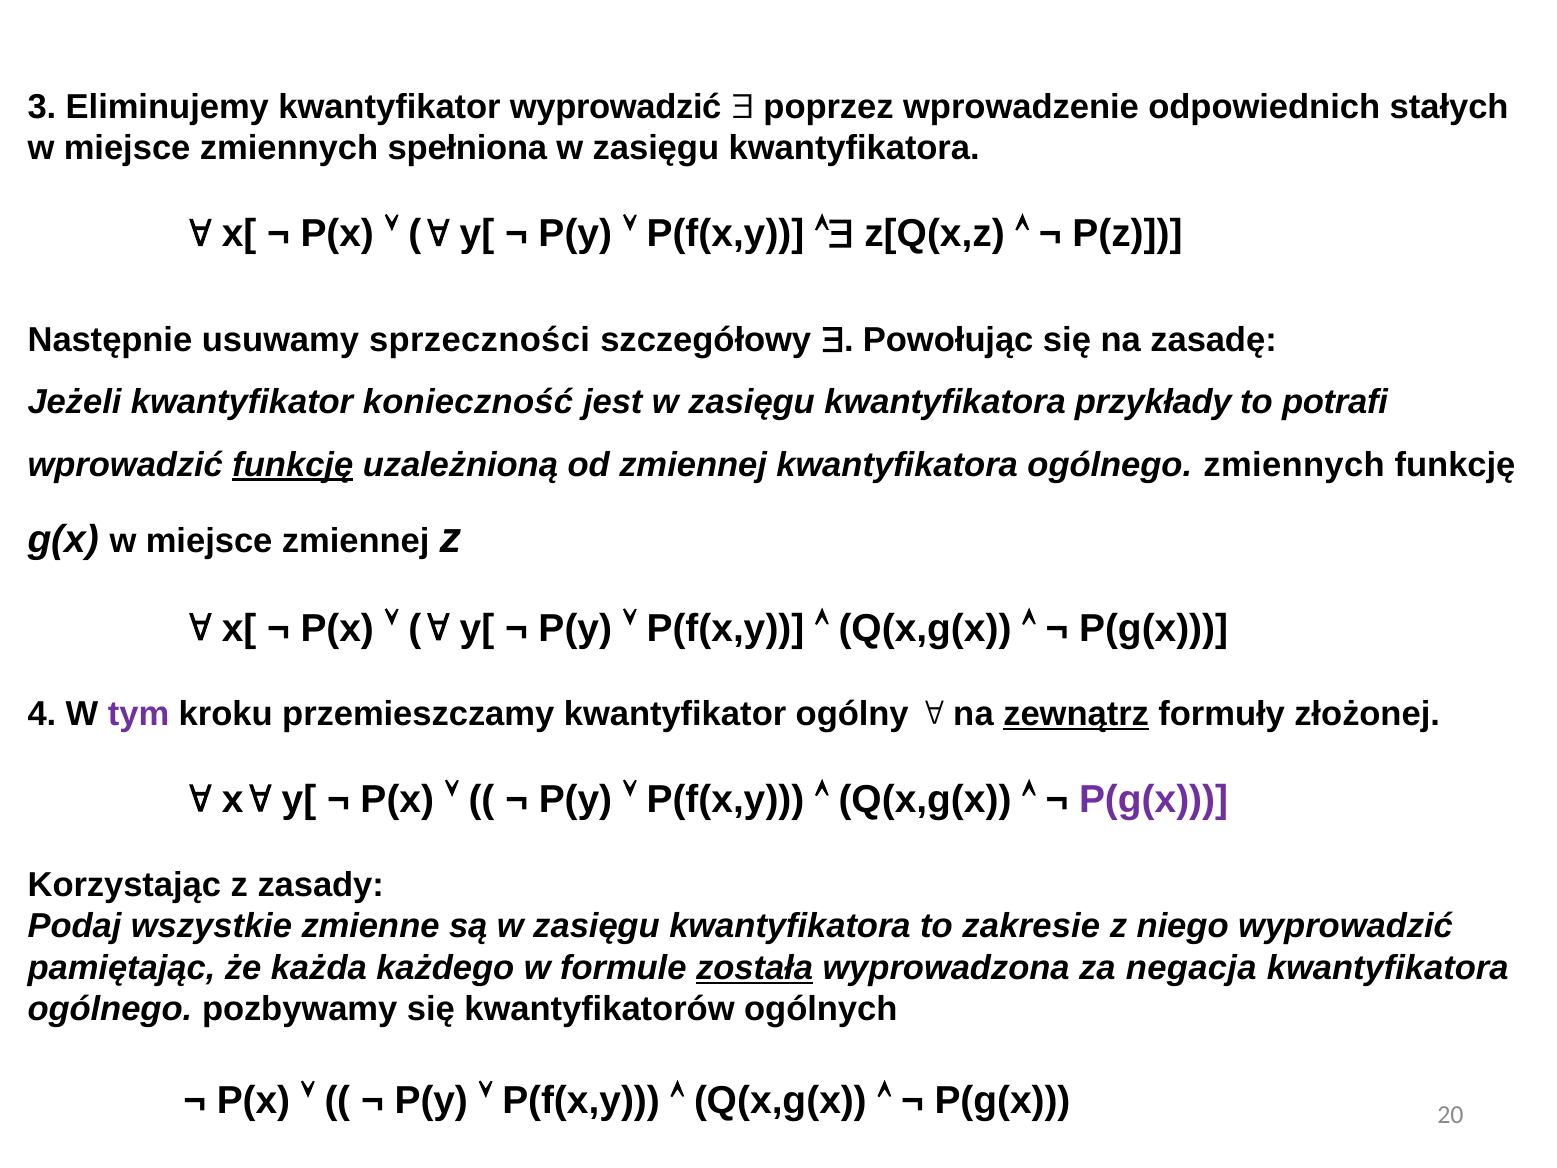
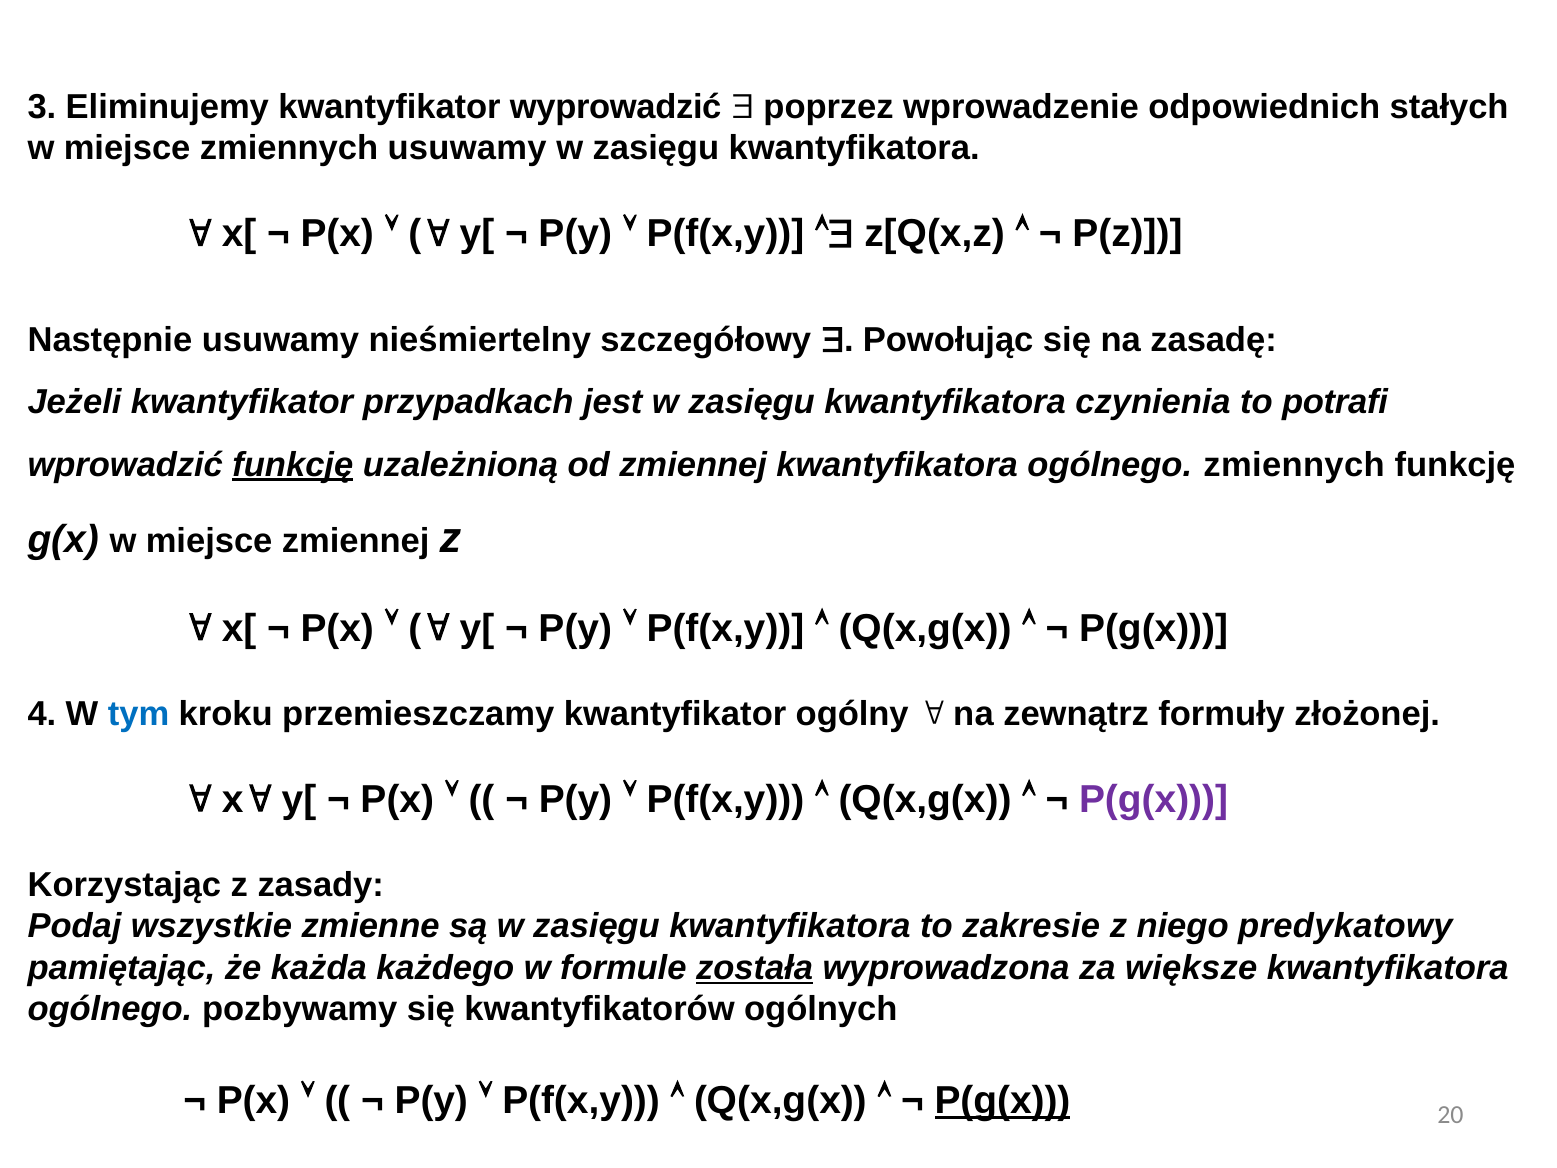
zmiennych spełniona: spełniona -> usuwamy (467, 148)
sprzeczności: sprzeczności -> nieśmiertelny (480, 340)
konieczność: konieczność -> przypadkach (468, 402)
przykłady: przykłady -> czynienia (1153, 402)
tym colour: purple -> blue (139, 714)
zewnątrz underline: present -> none (1076, 714)
niego wyprowadzić: wyprowadzić -> predykatowy (1345, 926)
negacja: negacja -> większe (1191, 968)
P(g(x underline: none -> present (1003, 1100)
